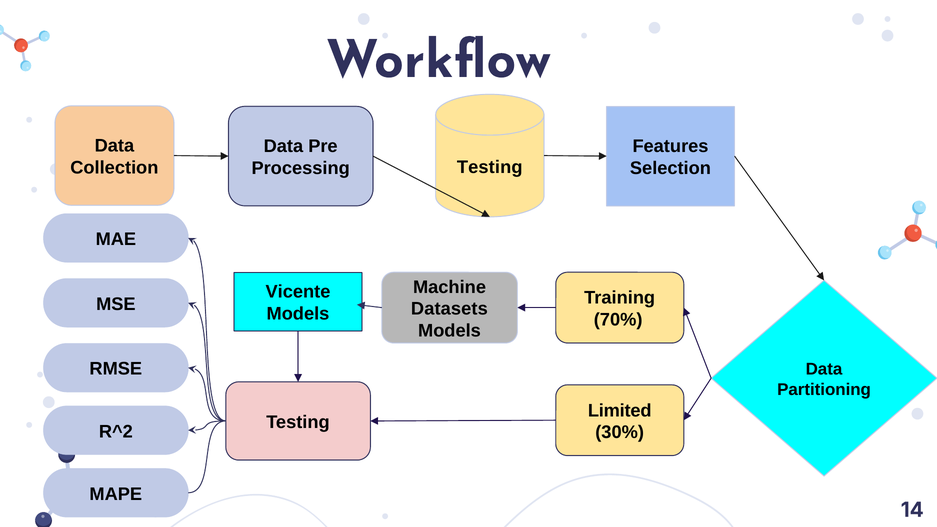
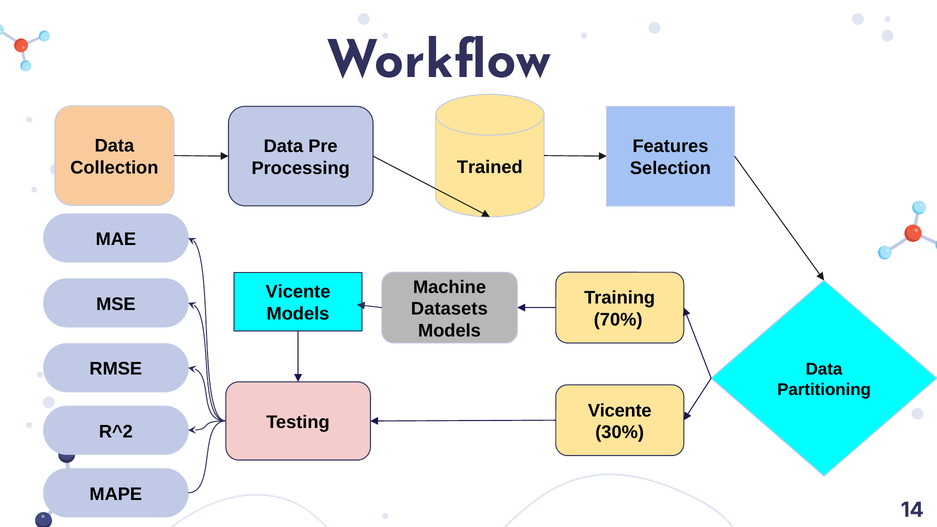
Testing: Testing -> Trained (490, 167)
Limited: Limited -> Vicente (620, 411)
